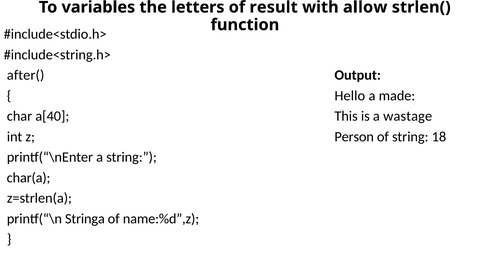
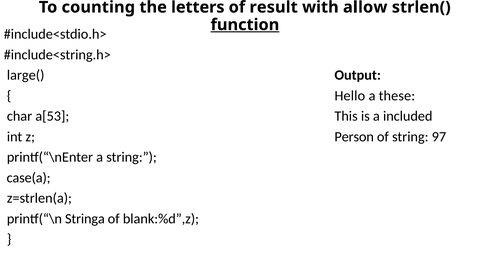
variables: variables -> counting (98, 7)
function underline: none -> present (245, 25)
after(: after( -> large( (26, 75)
made: made -> these (397, 96)
a[40: a[40 -> a[53 (52, 116)
wastage: wastage -> included (408, 116)
18: 18 -> 97 (439, 137)
char(a: char(a -> case(a (29, 178)
name:%d”,z: name:%d”,z -> blank:%d”,z (161, 219)
